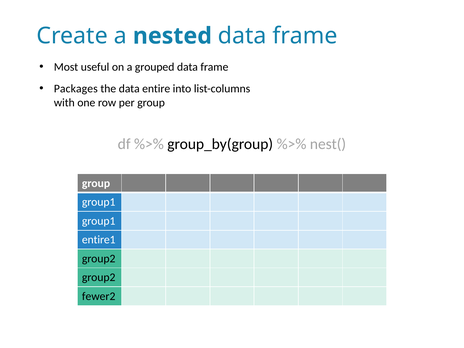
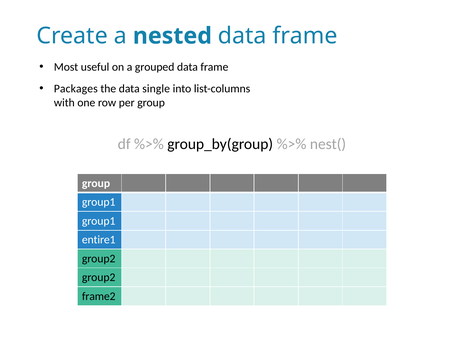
entire: entire -> single (156, 89)
fewer2: fewer2 -> frame2 (99, 296)
